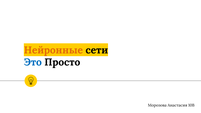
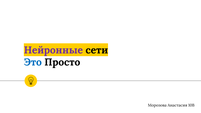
Нейронные colour: orange -> purple (53, 50)
